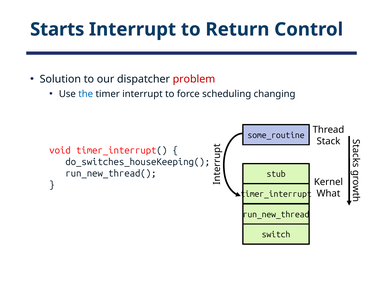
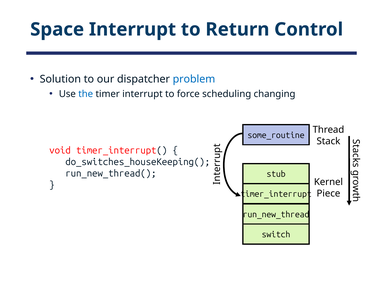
Starts: Starts -> Space (57, 29)
problem colour: red -> blue (194, 79)
What: What -> Piece (328, 194)
